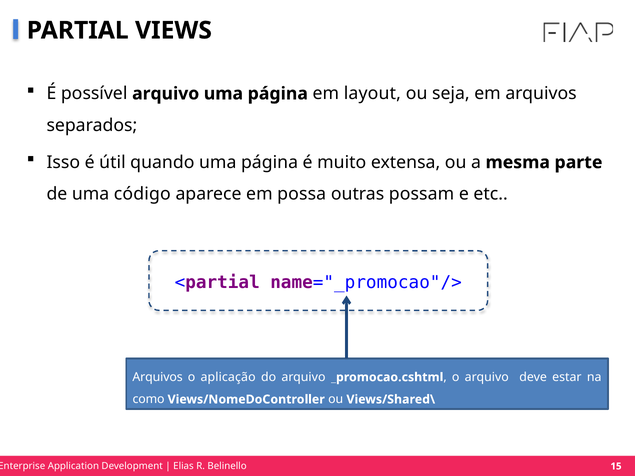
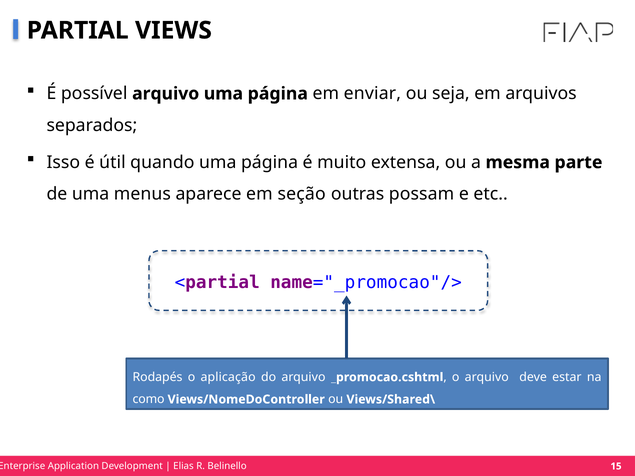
layout: layout -> enviar (372, 94)
código: código -> menus (142, 194)
possa: possa -> seção (302, 194)
Arquivos: Arquivos -> Rodapés (158, 377)
